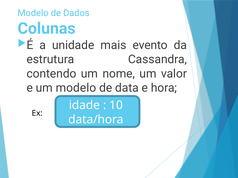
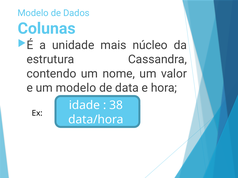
evento: evento -> núcleo (150, 45)
10: 10 -> 38 (116, 105)
